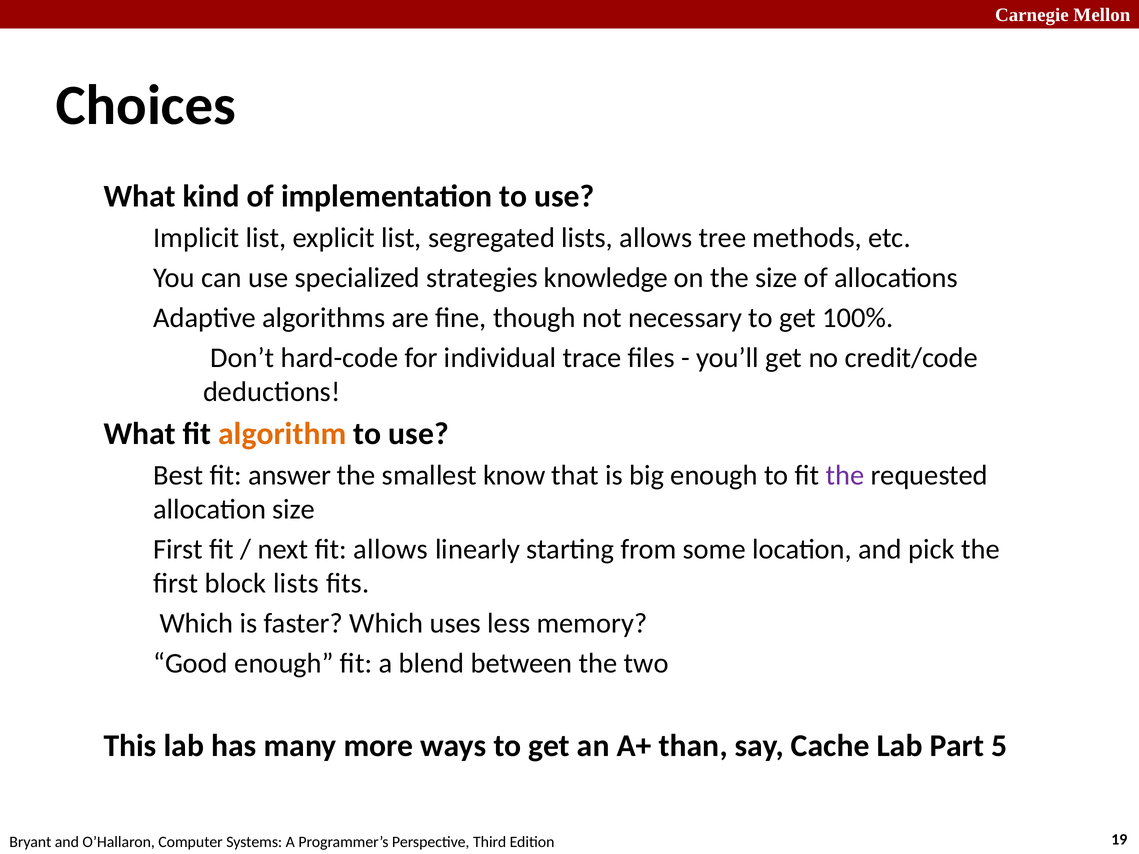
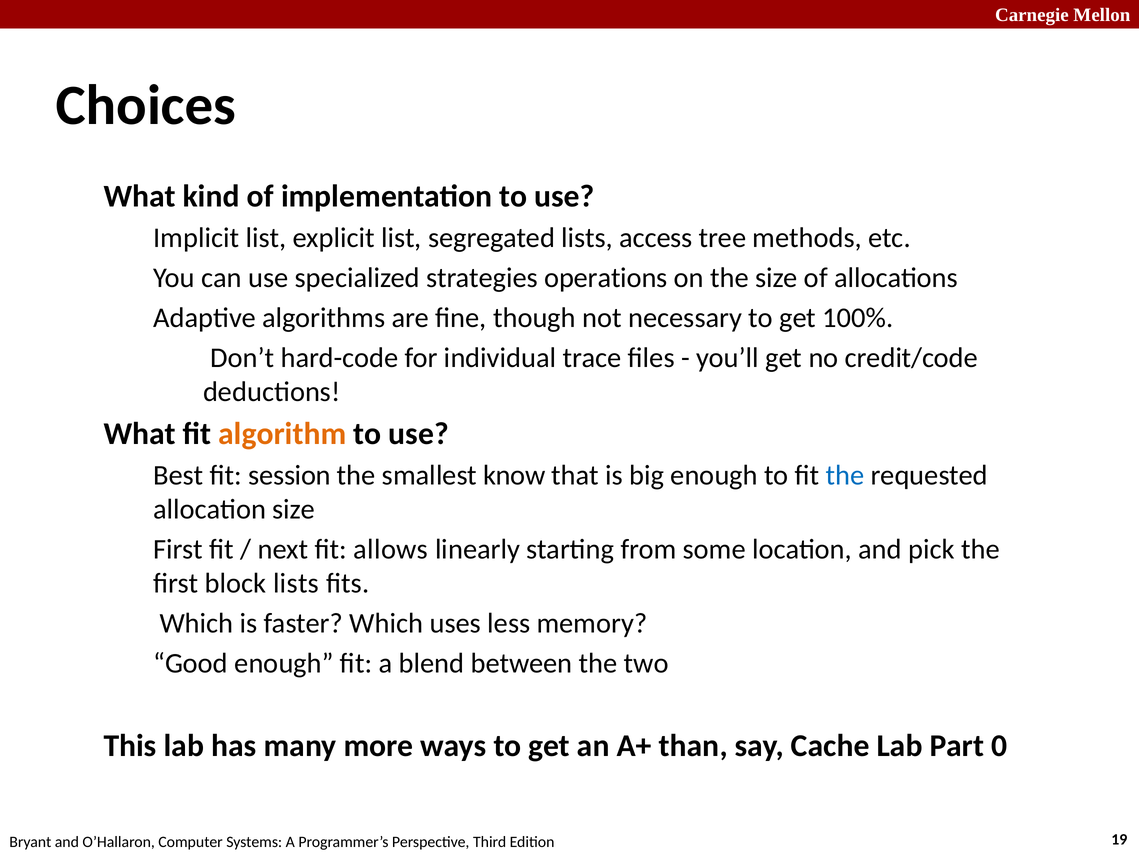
lists allows: allows -> access (656, 238)
knowledge: knowledge -> operations (606, 278)
answer: answer -> session (290, 475)
the colour: purple -> blue (845, 475)
5: 5 -> 0 (999, 746)
